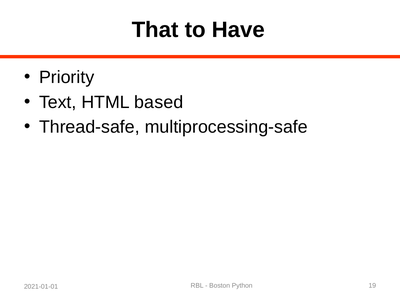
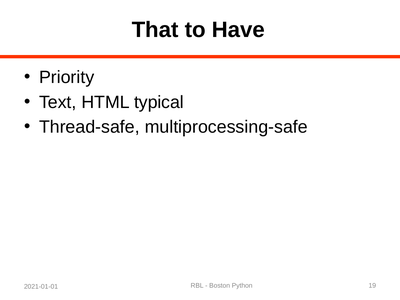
based: based -> typical (159, 102)
